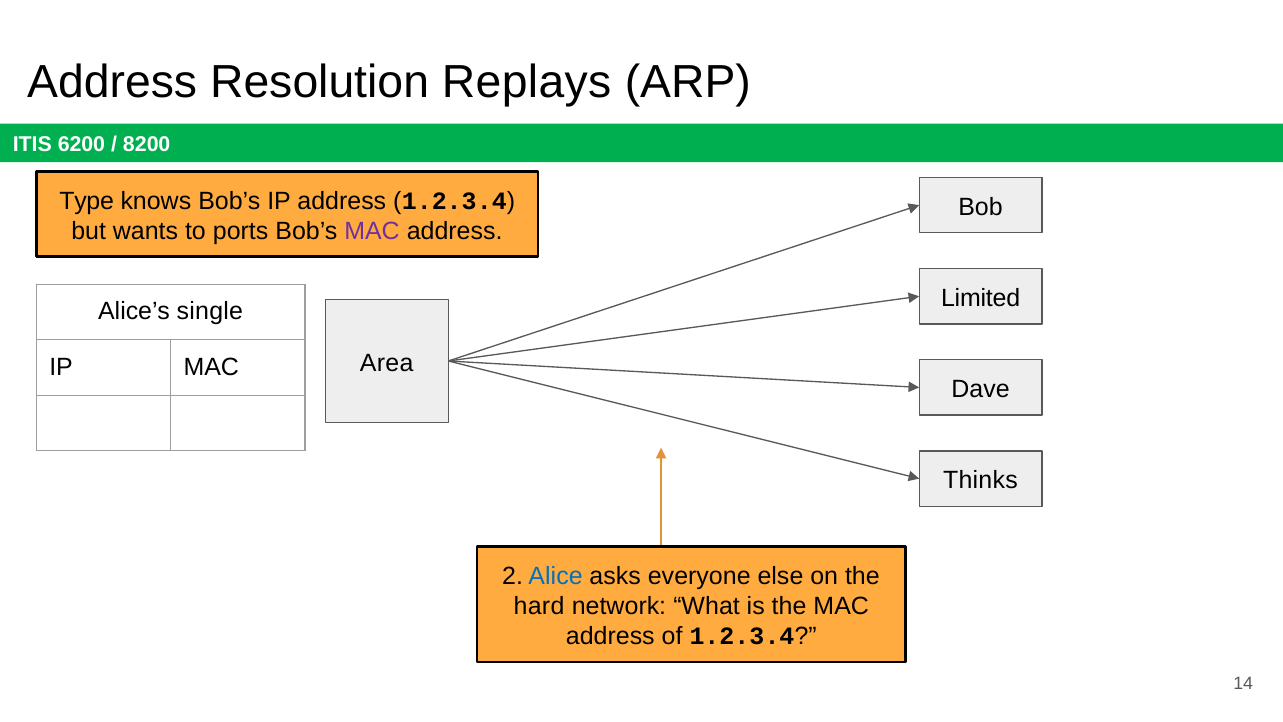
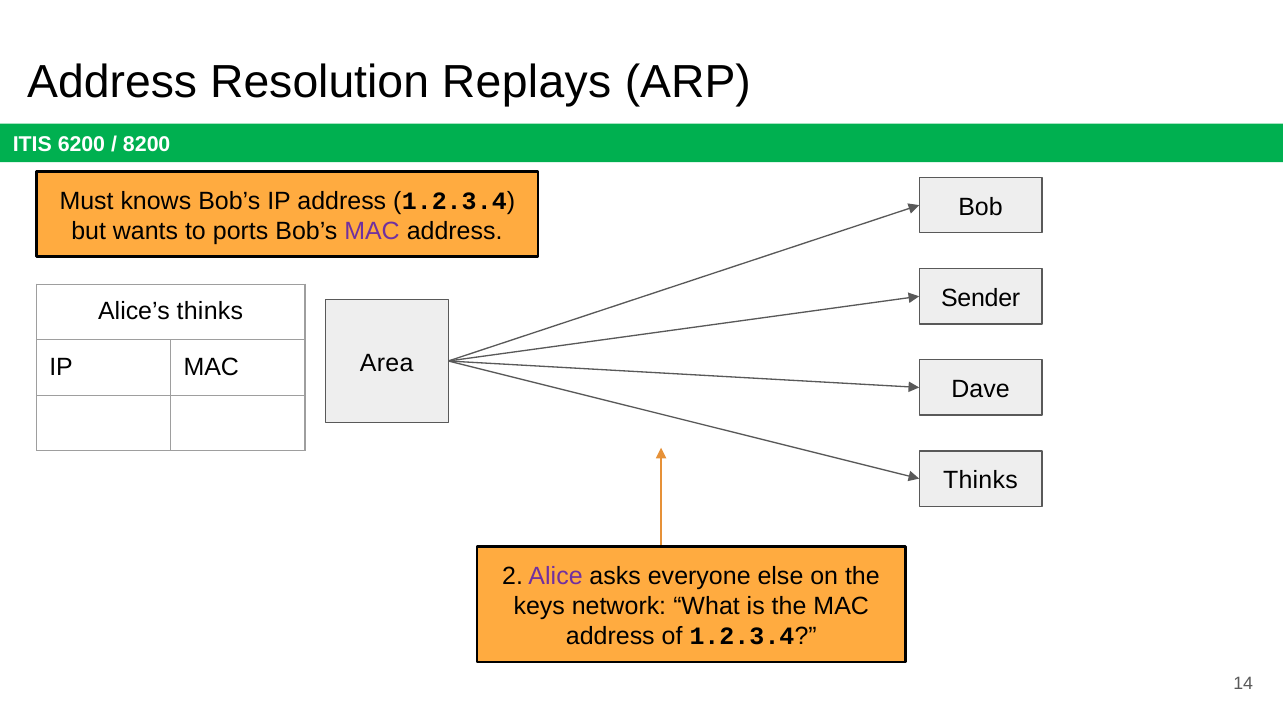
Type: Type -> Must (87, 201)
Limited: Limited -> Sender (981, 298)
Alice’s single: single -> thinks (210, 311)
Alice colour: blue -> purple (556, 576)
hard: hard -> keys (539, 606)
